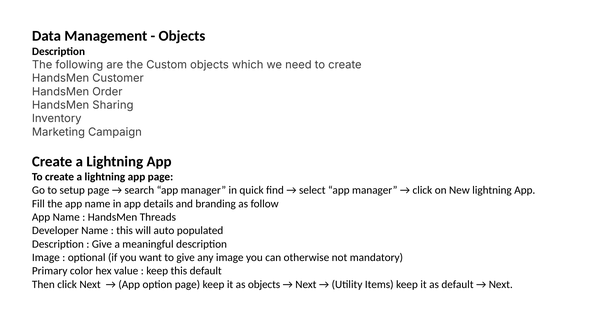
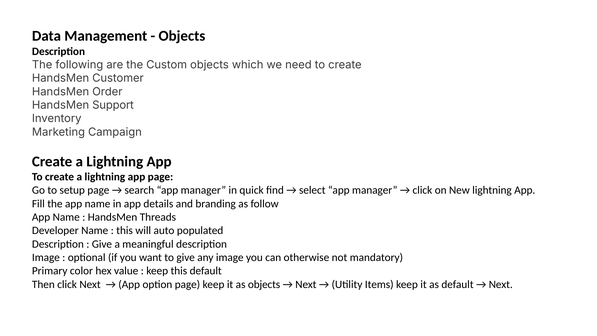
Sharing: Sharing -> Support (113, 105)
